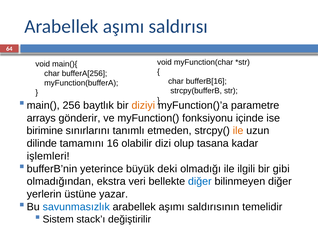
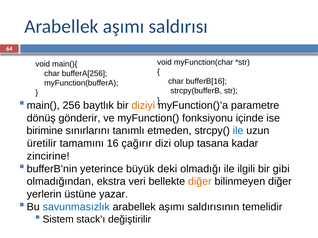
arrays: arrays -> dönüş (41, 118)
ile colour: orange -> blue (238, 131)
dilinde: dilinde -> üretilir (42, 144)
olabilir: olabilir -> çağırır (137, 144)
işlemleri: işlemleri -> zincirine (48, 156)
diğer colour: blue -> orange (200, 182)
